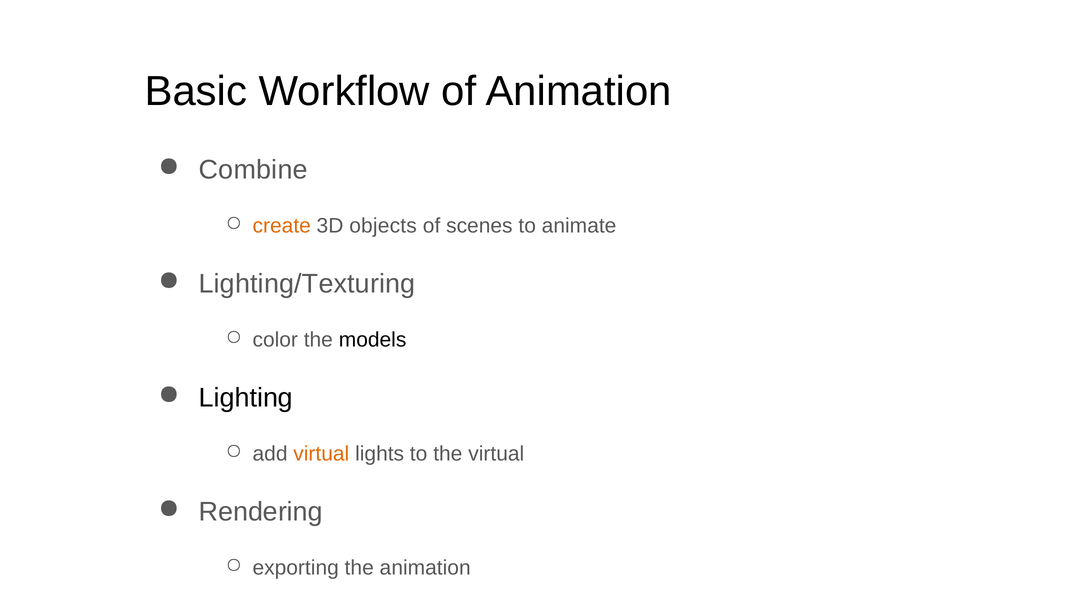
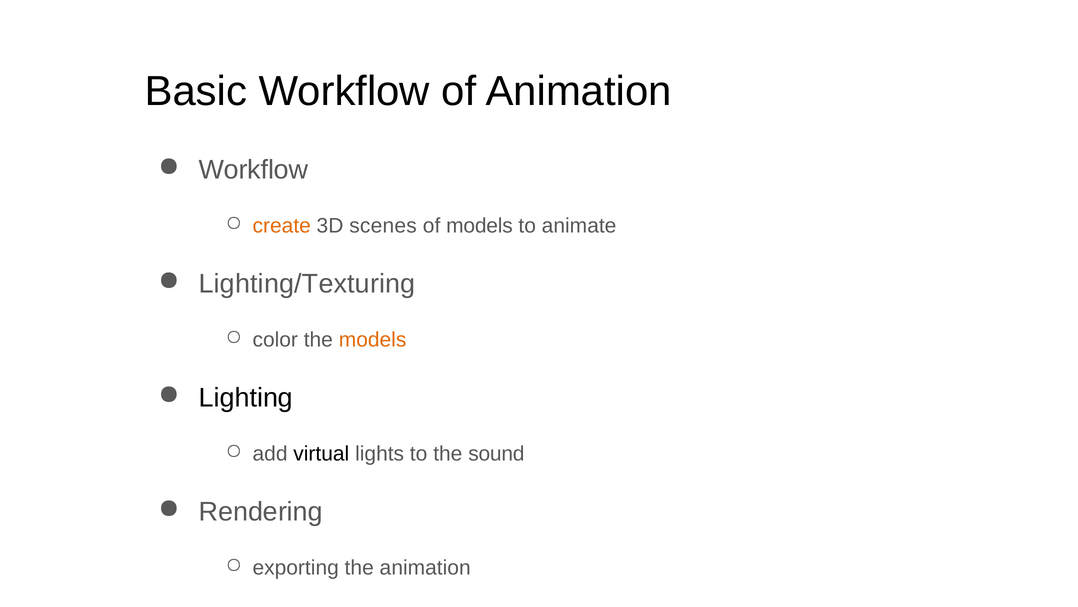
Combine: Combine -> Workflow (253, 169)
objects: objects -> scenes (383, 225)
of scenes: scenes -> models (479, 225)
models colour: black -> orange (373, 339)
virtual colour: orange -> black (321, 453)
the virtual: virtual -> sound (496, 453)
